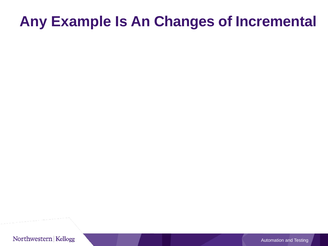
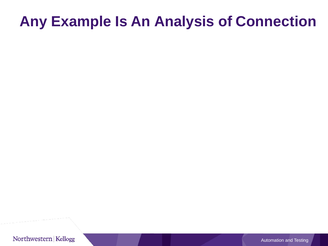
Changes: Changes -> Analysis (184, 22)
Incremental: Incremental -> Connection (276, 22)
